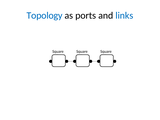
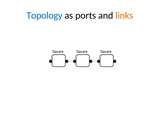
links colour: blue -> orange (124, 15)
